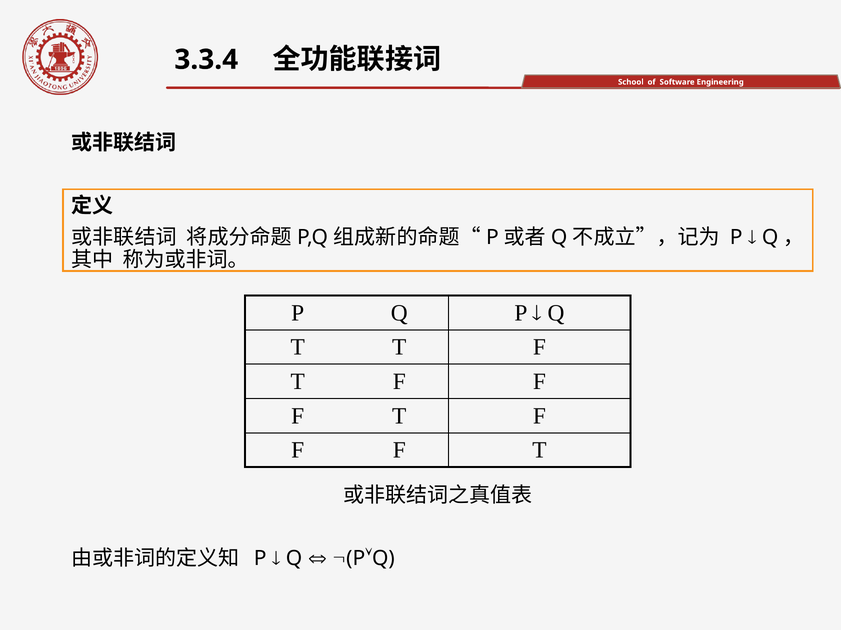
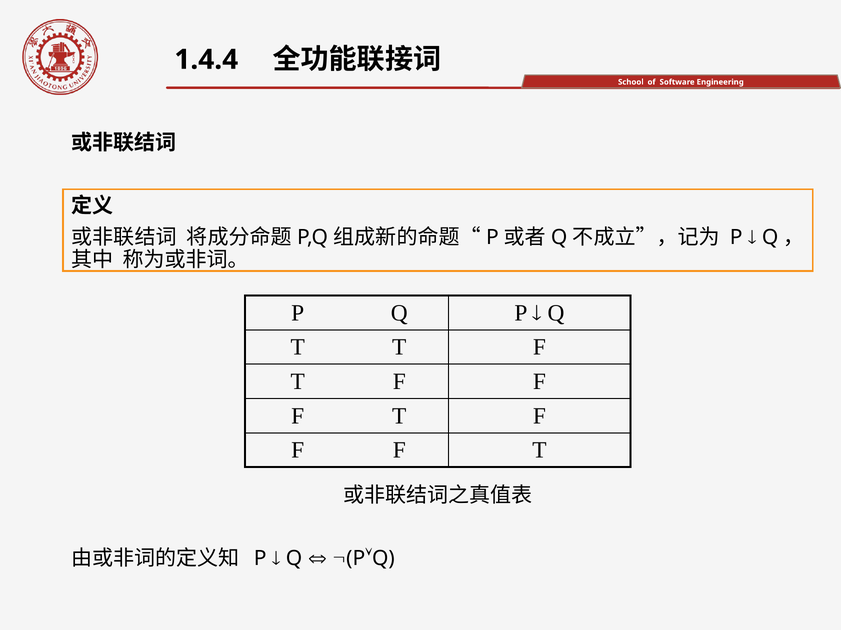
3.3.4: 3.3.4 -> 1.4.4 (206, 60)
